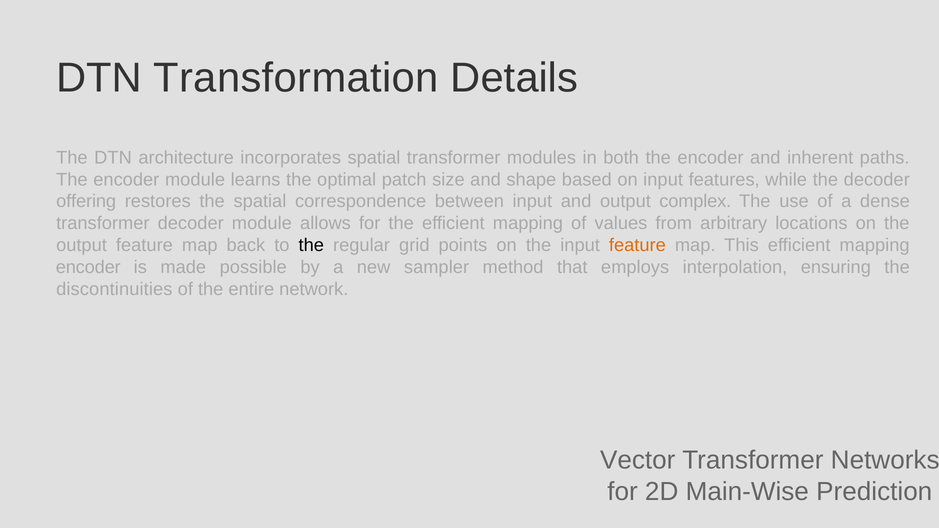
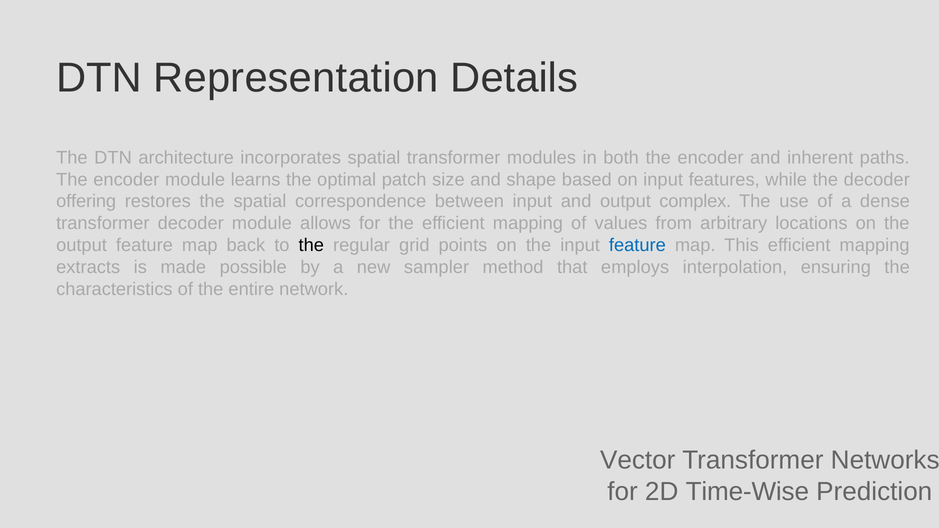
Transformation: Transformation -> Representation (296, 78)
feature colour: orange -> blue (637, 245)
encoder: encoder -> extracts (88, 267)
discontinuities: discontinuities -> characteristics (114, 289)
Main-Wise: Main-Wise -> Time-Wise (747, 492)
